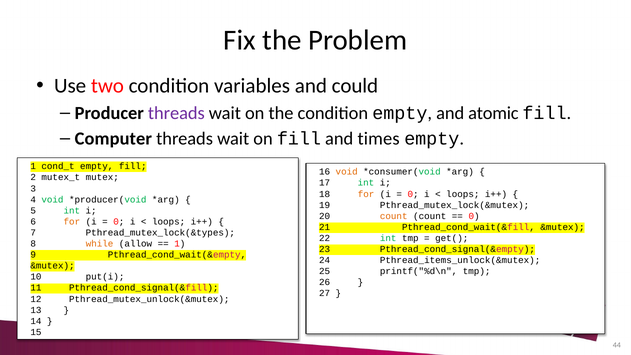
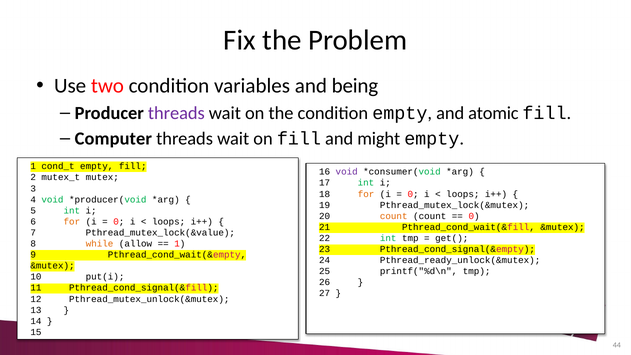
could: could -> being (355, 86)
times: times -> might (379, 139)
void colour: orange -> purple (347, 172)
Pthread_mutex_lock(&types: Pthread_mutex_lock(&types -> Pthread_mutex_lock(&value (160, 233)
Pthread_items_unlock(&mutex: Pthread_items_unlock(&mutex -> Pthread_ready_unlock(&mutex (460, 260)
